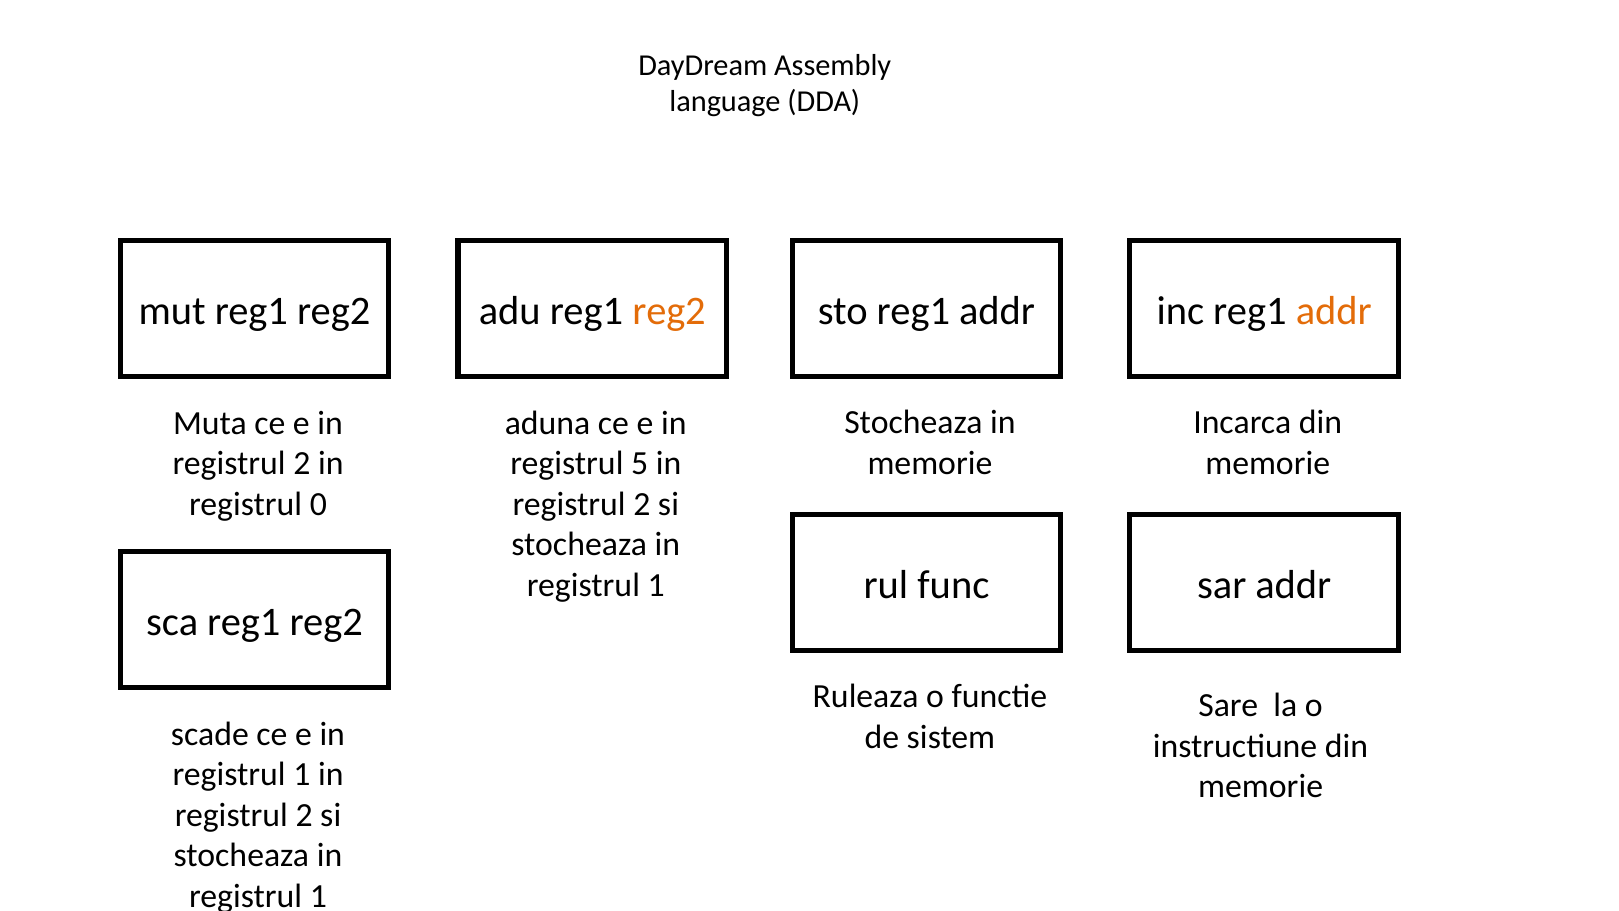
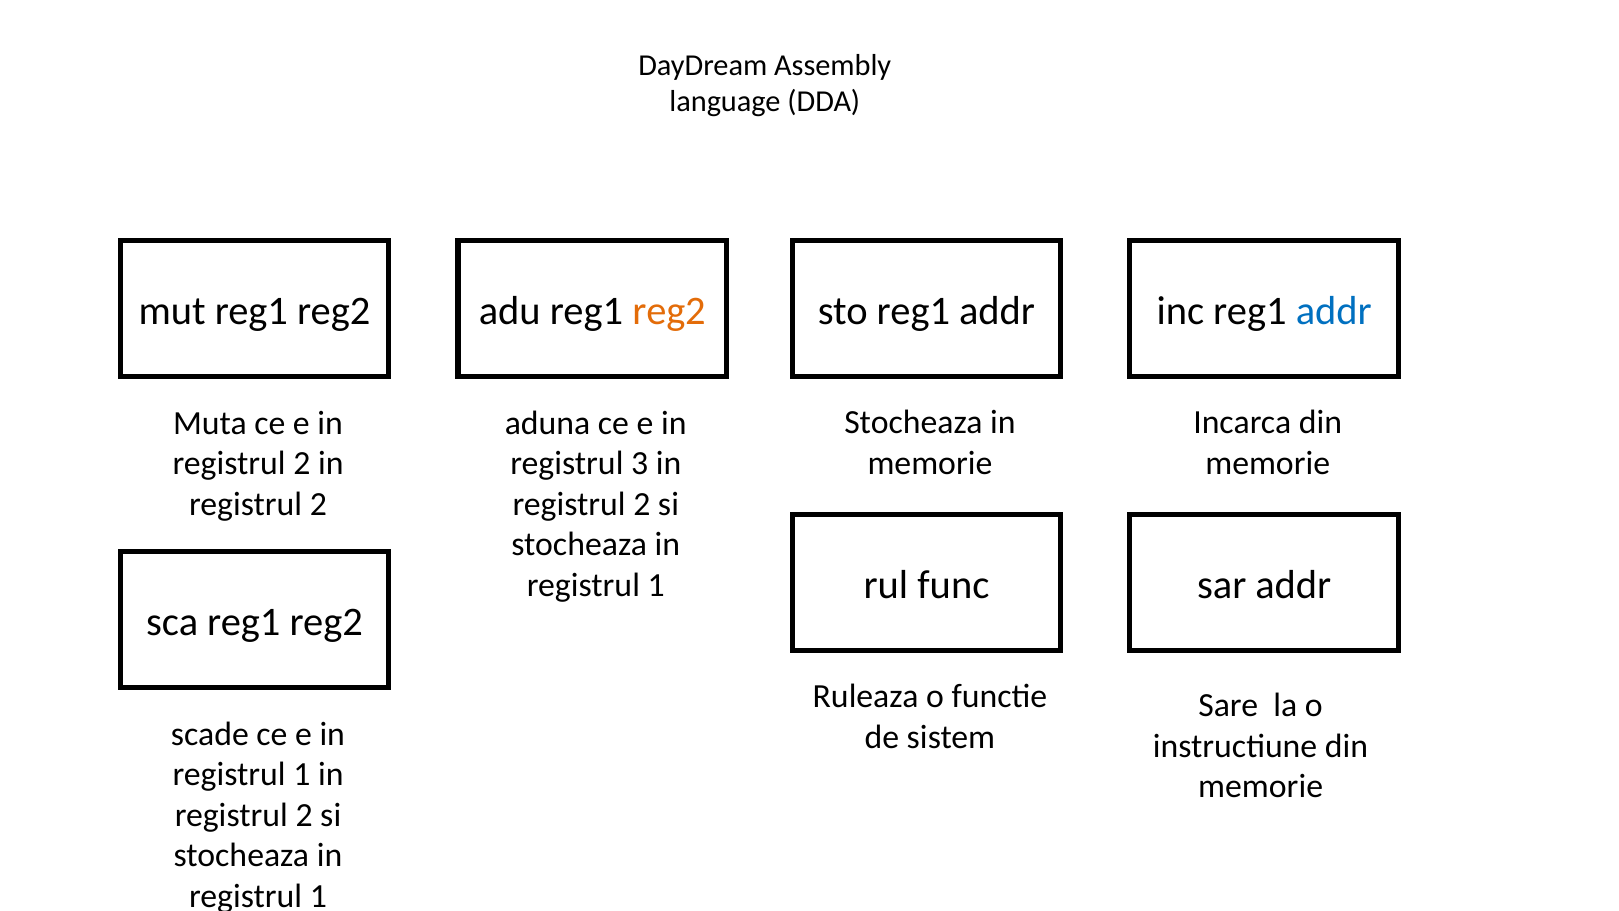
addr colour: orange -> blue (1334, 311)
5: 5 -> 3 (640, 463)
0: 0 -> 2 (318, 504)
